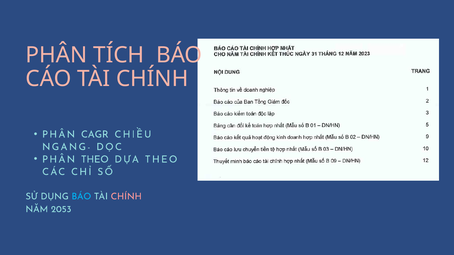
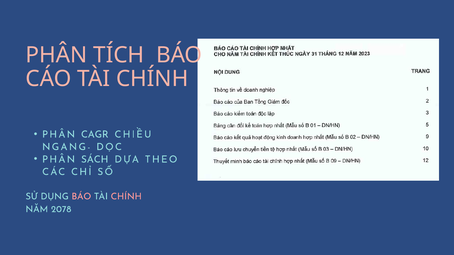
PHÂN THEO: THEO -> SÁCH (95, 160)
BÁO colour: light blue -> pink (81, 197)
2053: 2053 -> 2078 (61, 209)
